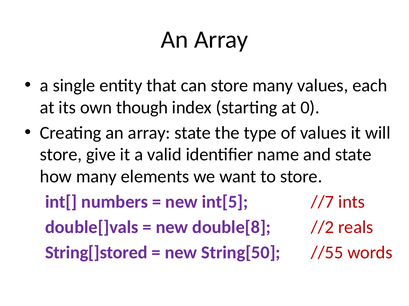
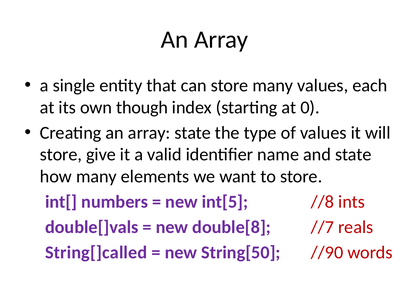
//7: //7 -> //8 (322, 202)
//2: //2 -> //7 (322, 228)
String[]stored: String[]stored -> String[]called (96, 253)
//55: //55 -> //90 (327, 253)
